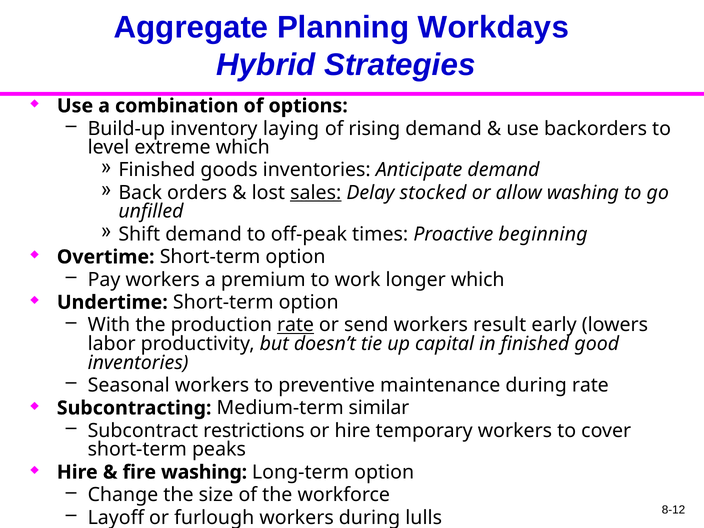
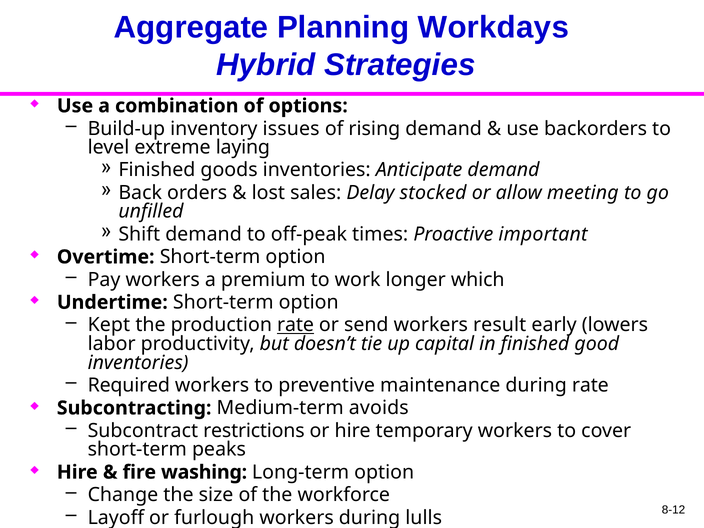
laying: laying -> issues (291, 129)
extreme which: which -> laying (243, 147)
sales underline: present -> none (316, 193)
allow washing: washing -> meeting (583, 193)
beginning: beginning -> important (543, 234)
With: With -> Kept (109, 325)
Seasonal: Seasonal -> Required (129, 385)
similar: similar -> avoids (379, 408)
